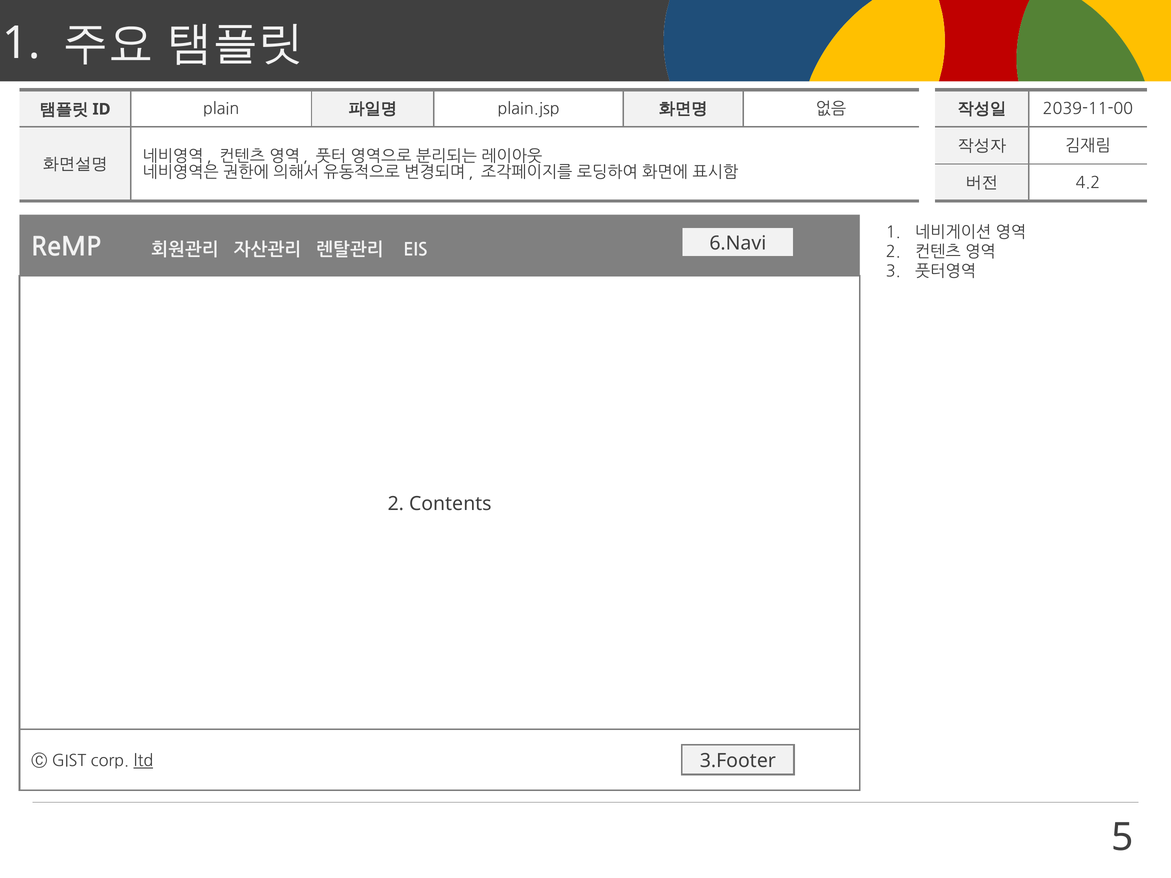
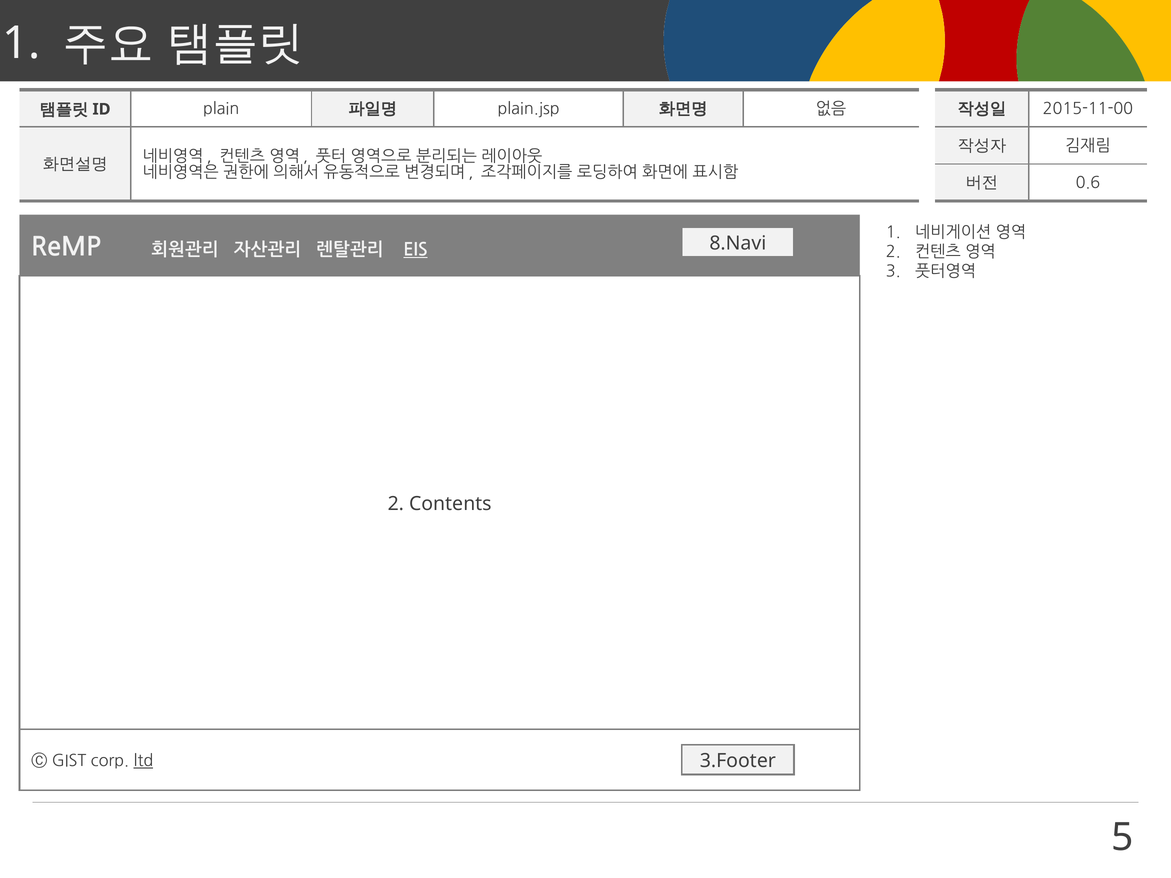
2039-11-00: 2039-11-00 -> 2015-11-00 (1088, 109)
4.2: 4.2 -> 0.6 (1088, 183)
EIS underline: none -> present (415, 250)
6.Navi: 6.Navi -> 8.Navi (738, 243)
